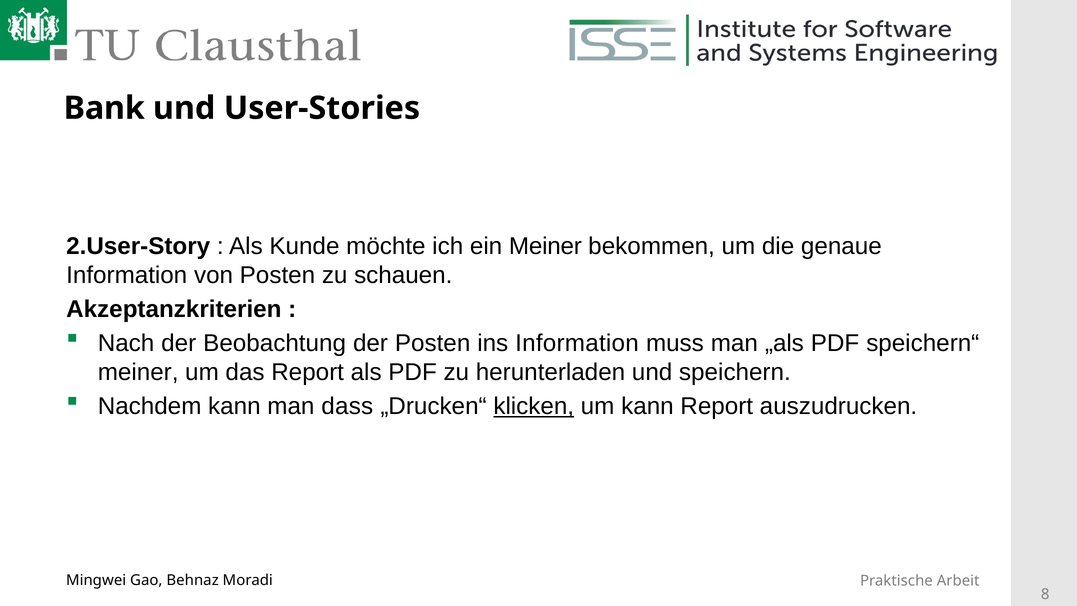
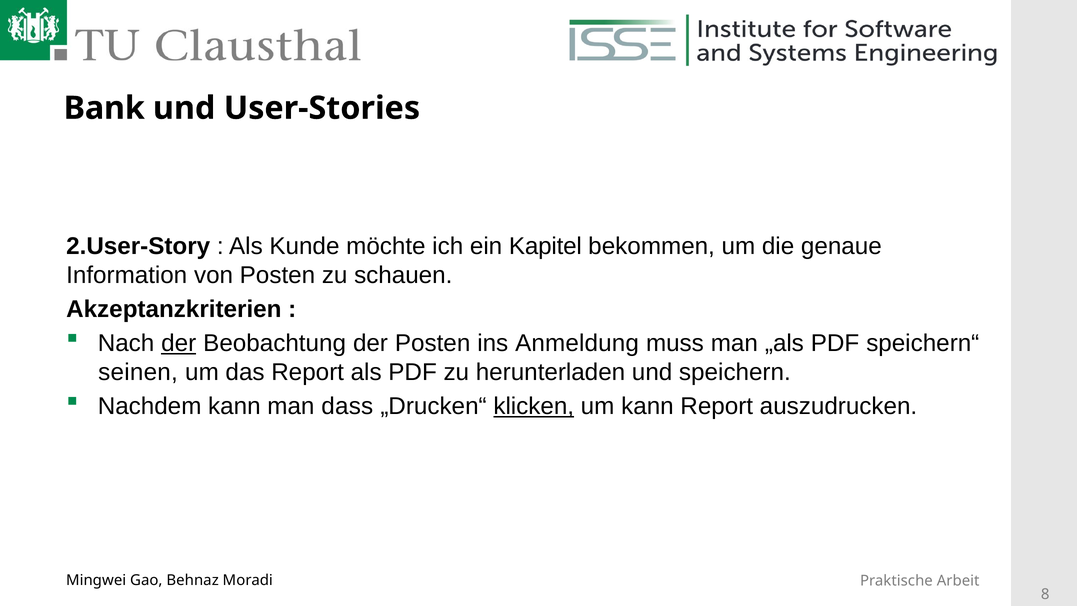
ein Meiner: Meiner -> Kapitel (545, 246)
der underline: none -> present (179, 343)
ins Information: Information -> Anmeldung (577, 343)
meiner: meiner -> seinen (138, 372)
